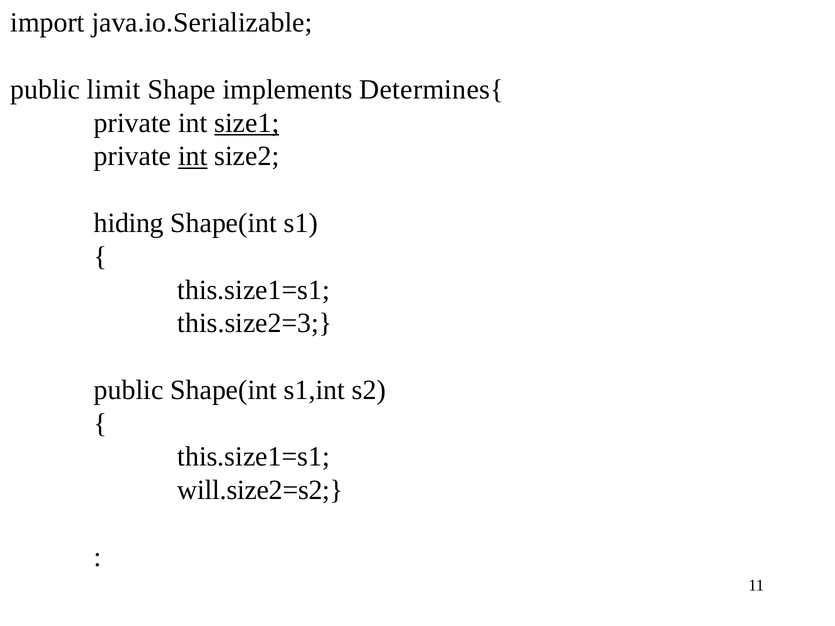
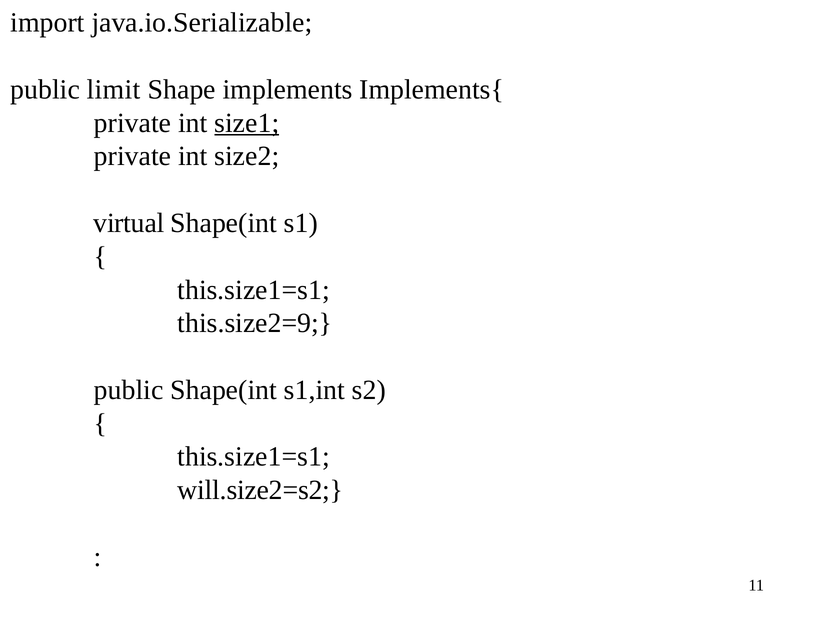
Determines{: Determines{ -> Implements{ (432, 90)
int underline: present -> none (193, 156)
hiding: hiding -> virtual (129, 223)
this.size2=3: this.size2=3 -> this.size2=9 (255, 323)
